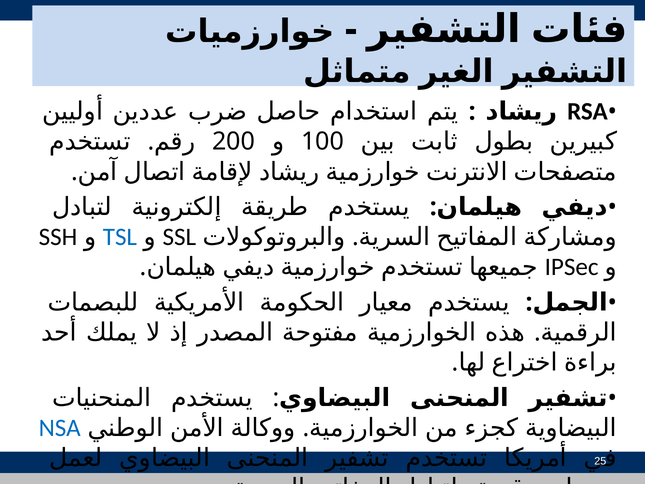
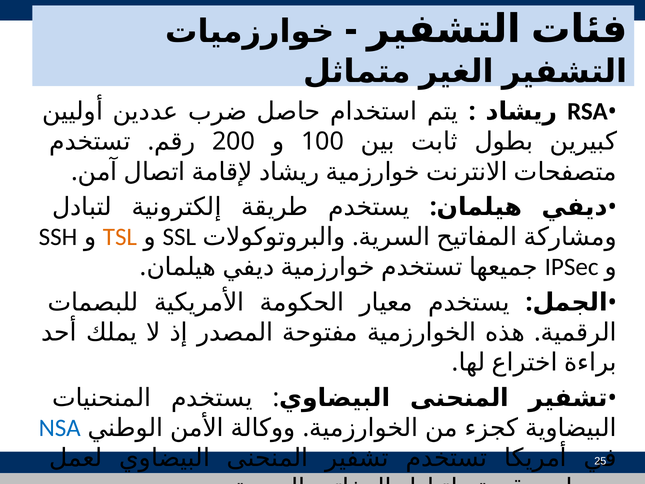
TSL colour: blue -> orange (120, 237)
